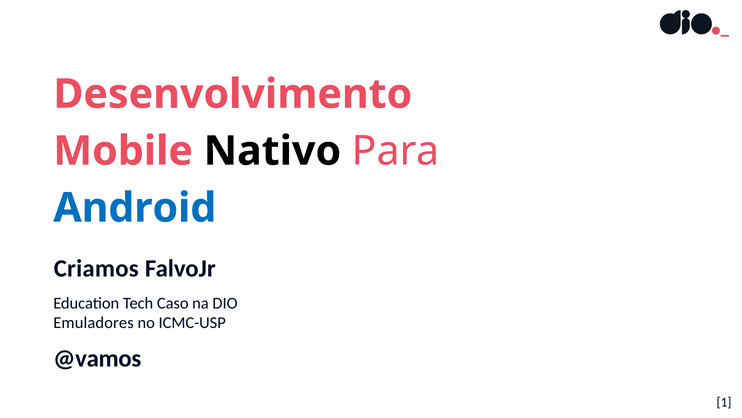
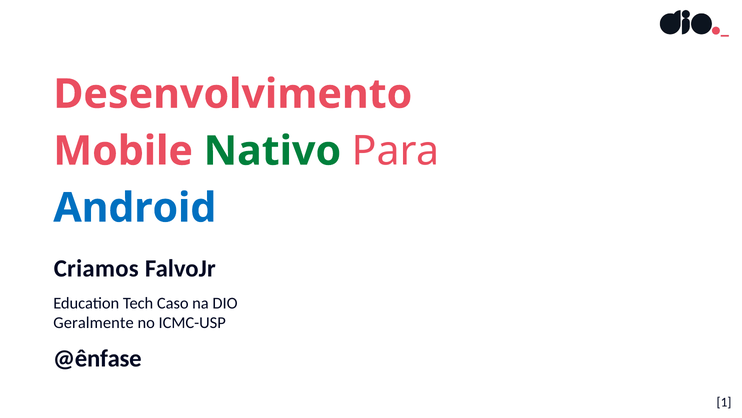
Nativo colour: black -> green (272, 151)
Emuladores: Emuladores -> Geralmente (94, 323)
@vamos: @vamos -> @ênfase (97, 358)
